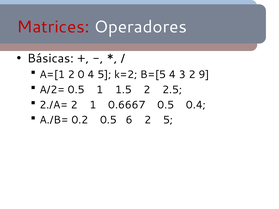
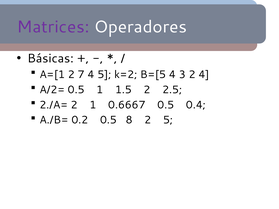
Matrices colour: red -> purple (53, 27)
0: 0 -> 7 (81, 75)
2 9: 9 -> 4 (204, 75)
6: 6 -> 8 (129, 120)
